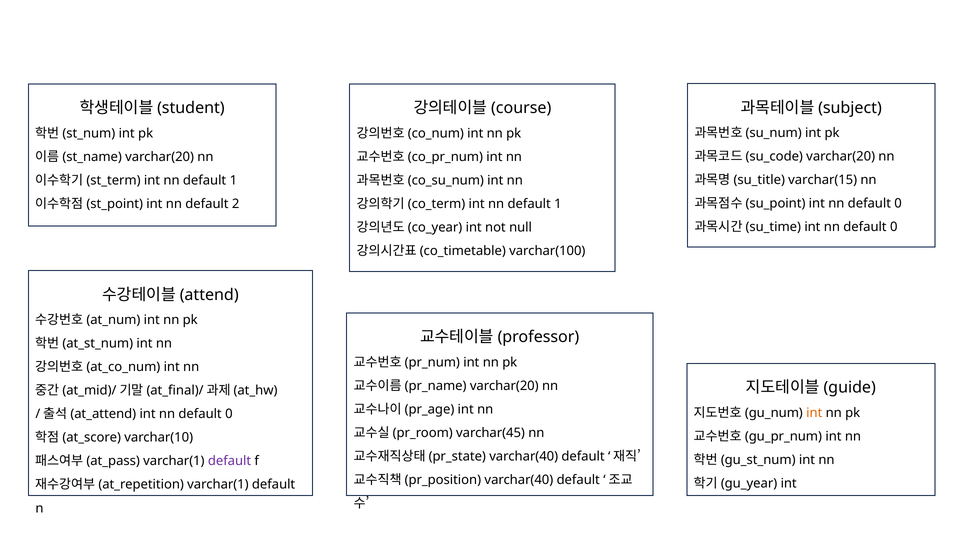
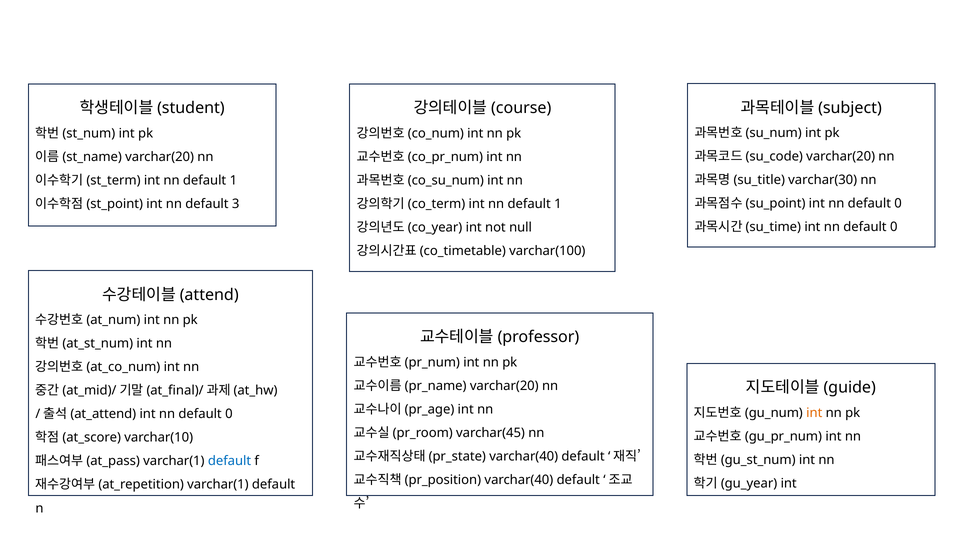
varchar(15: varchar(15 -> varchar(30 (823, 180)
2: 2 -> 3 (236, 204)
default colour: purple -> blue (230, 461)
